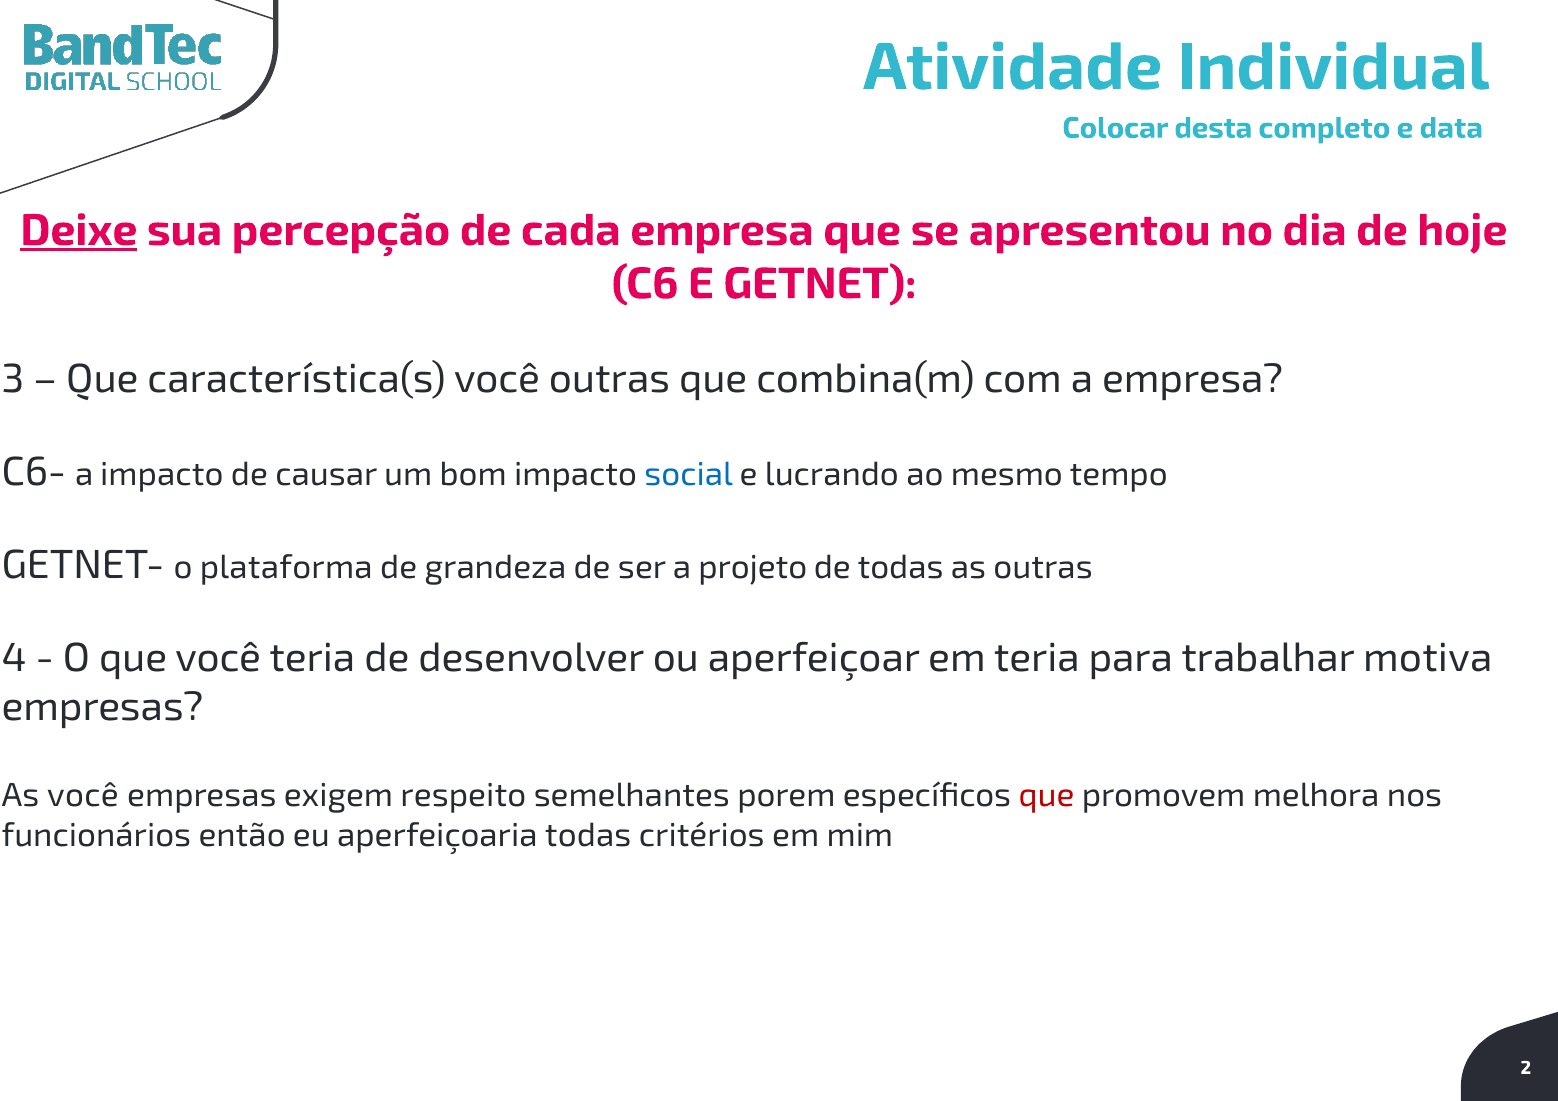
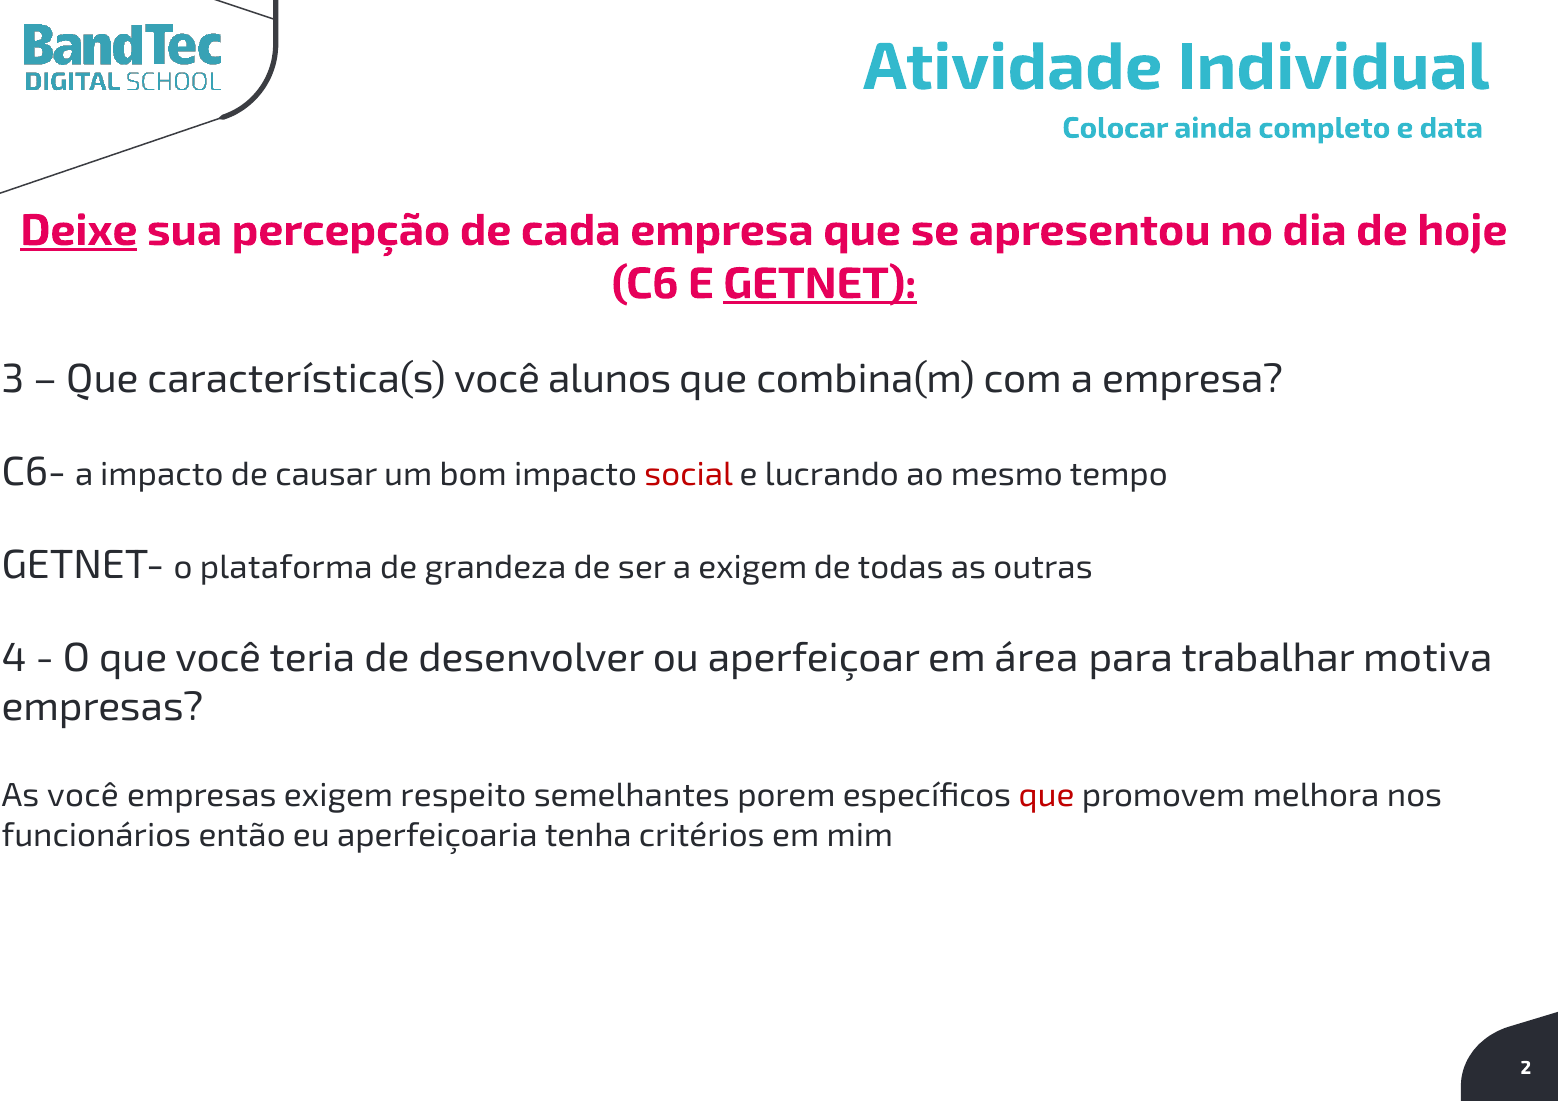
desta: desta -> ainda (1213, 128)
GETNET underline: none -> present (820, 284)
você outras: outras -> alunos (610, 379)
social colour: blue -> red (689, 475)
a projeto: projeto -> exigem (753, 568)
em teria: teria -> área (1037, 659)
aperfeiçoaria todas: todas -> tenha (588, 836)
